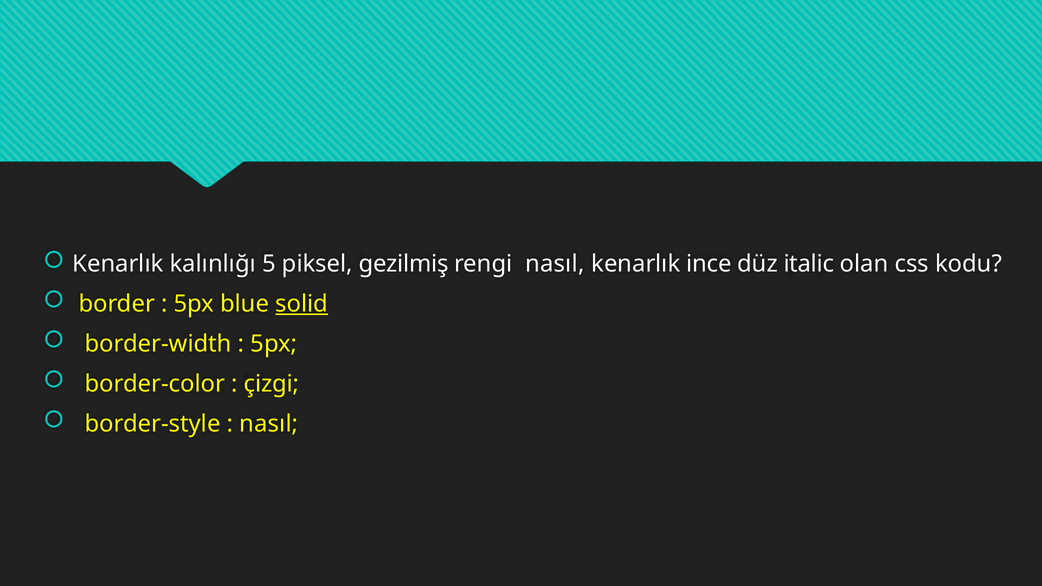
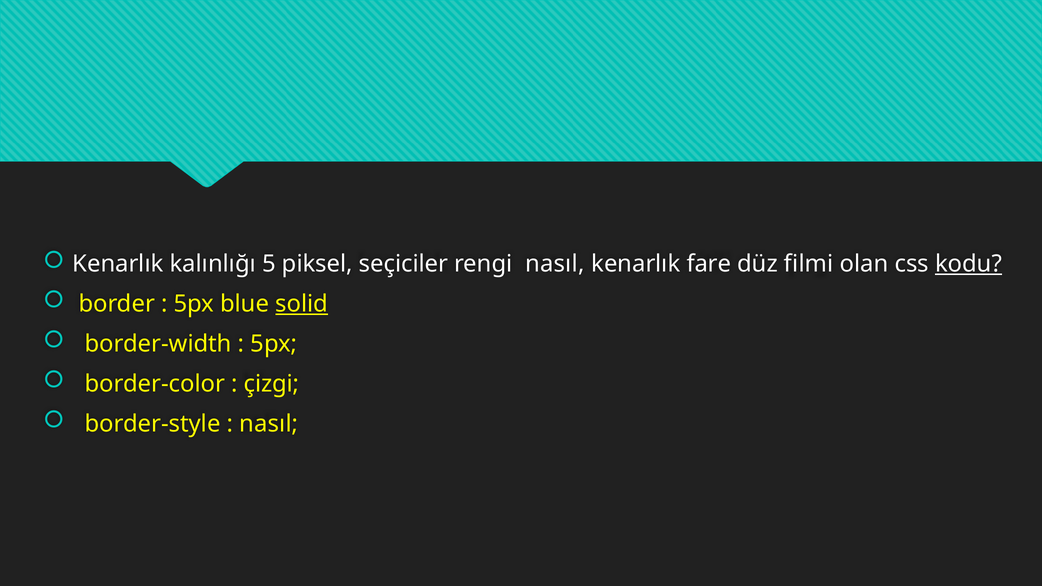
gezilmiş: gezilmiş -> seçiciler (403, 264)
ince: ince -> fare (709, 264)
italic: italic -> filmi (809, 264)
kodu underline: none -> present (968, 264)
